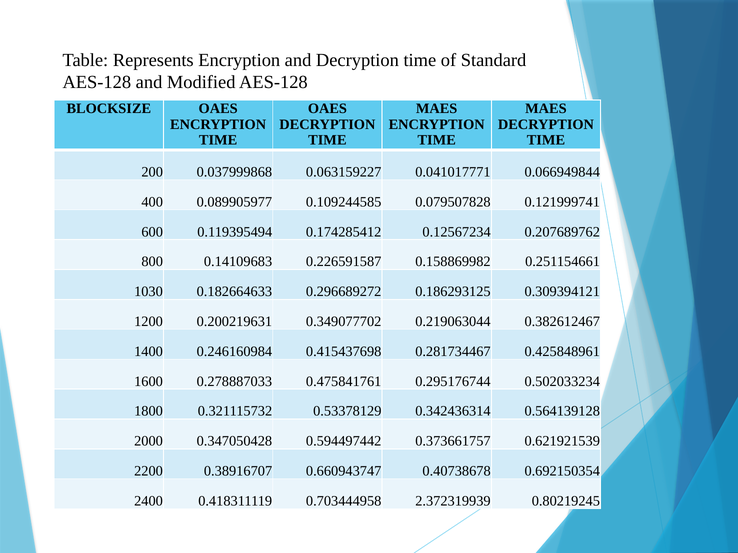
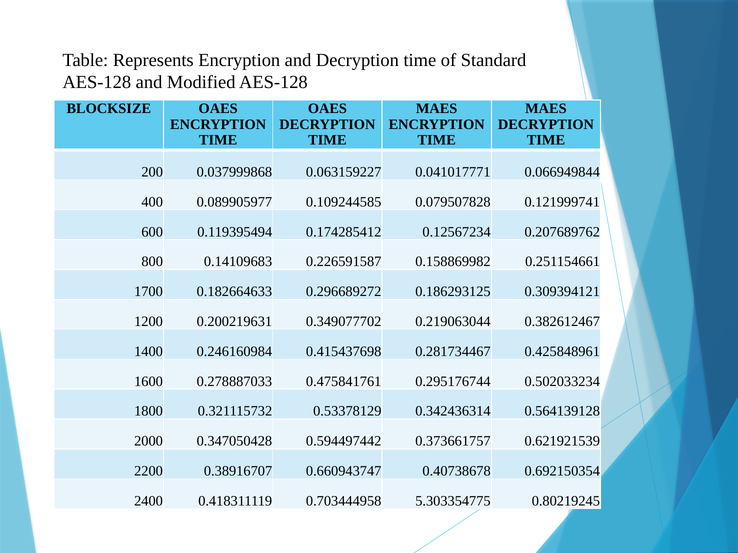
1030: 1030 -> 1700 (148, 292)
2.372319939: 2.372319939 -> 5.303354775 (453, 501)
